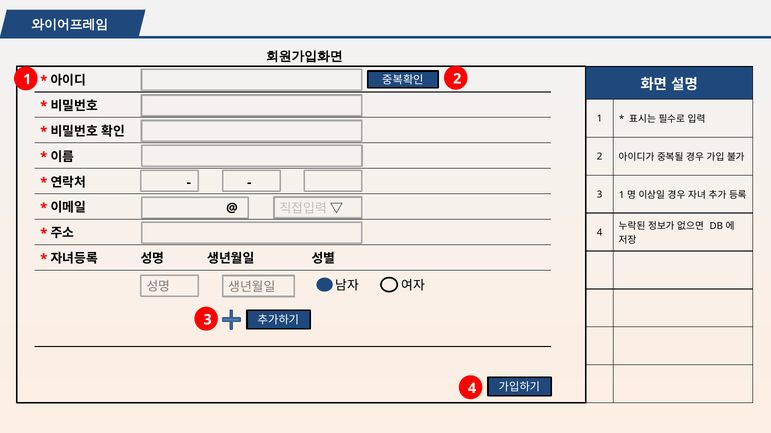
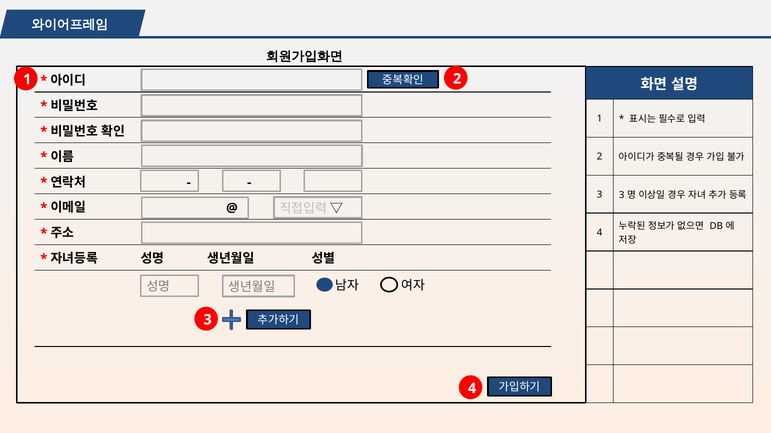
3 1: 1 -> 3 (622, 195)
